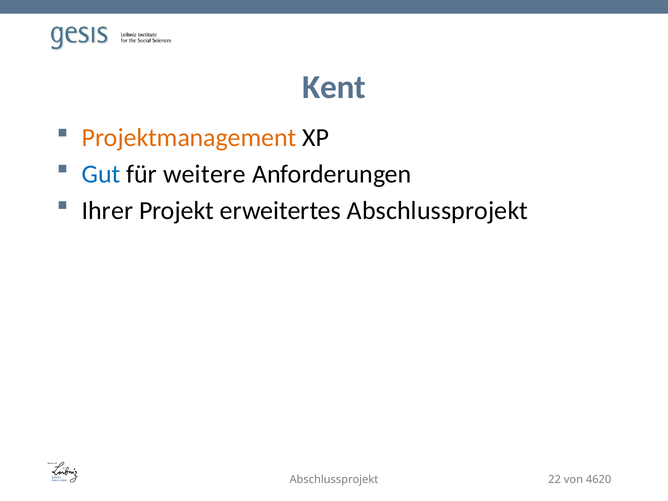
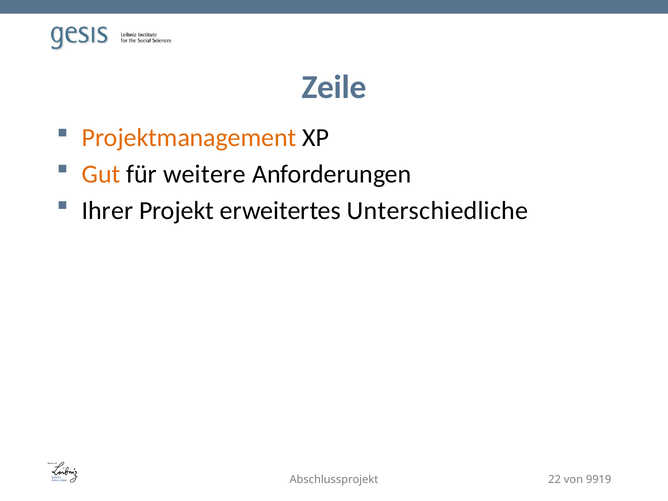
Kent: Kent -> Zeile (334, 87)
Gut colour: blue -> orange (101, 174)
erweitertes Abschlussprojekt: Abschlussprojekt -> Unterschiedliche (437, 210)
4620: 4620 -> 9919 (599, 479)
